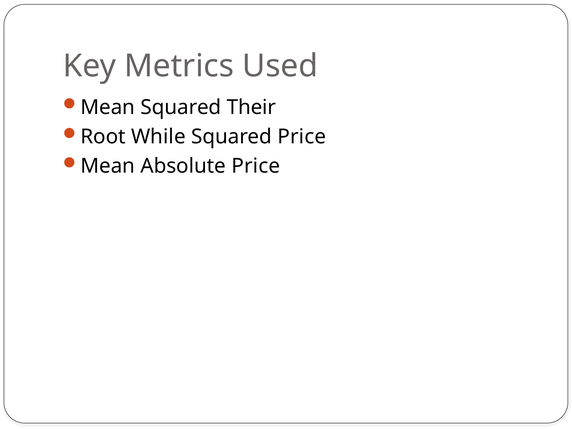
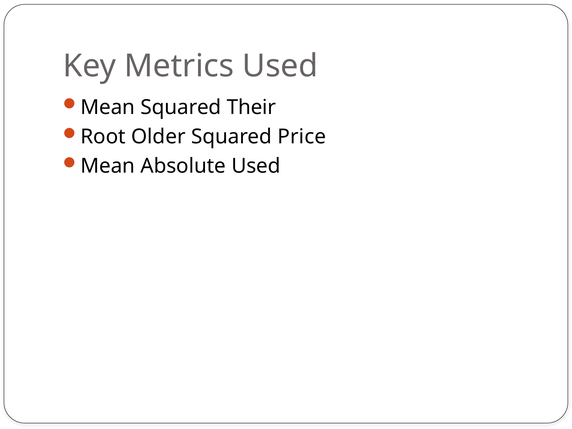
While: While -> Older (158, 137)
Absolute Price: Price -> Used (256, 166)
